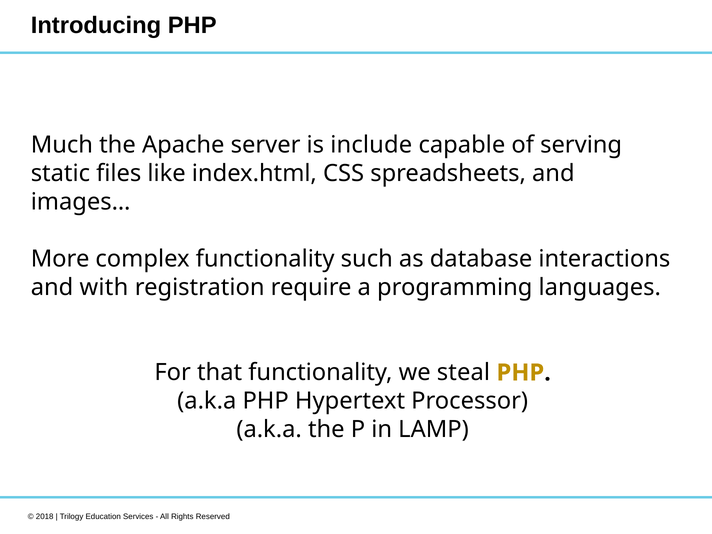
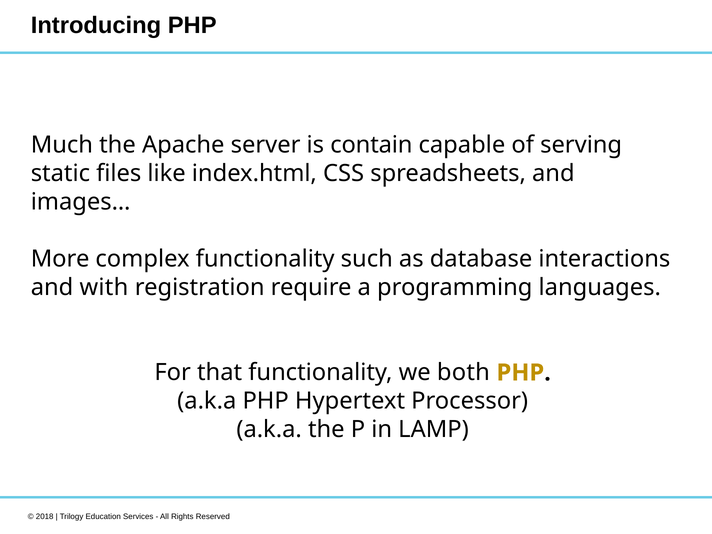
include: include -> contain (371, 145)
steal: steal -> both (463, 373)
